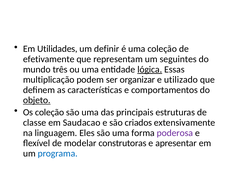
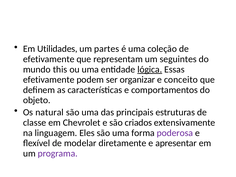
definir: definir -> partes (107, 49)
três: três -> this (60, 69)
multiplicação: multiplicação -> efetivamente (49, 80)
utilizado: utilizado -> conceito (181, 80)
objeto underline: present -> none (37, 100)
Os coleção: coleção -> natural (50, 112)
Saudacao: Saudacao -> Chevrolet (82, 123)
construtoras: construtoras -> diretamente (122, 143)
programa colour: blue -> purple (58, 153)
